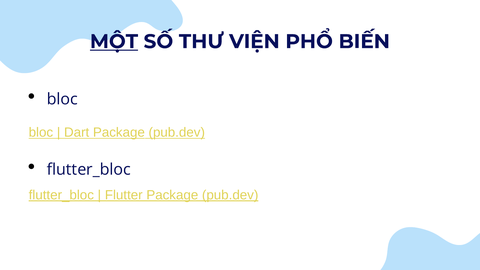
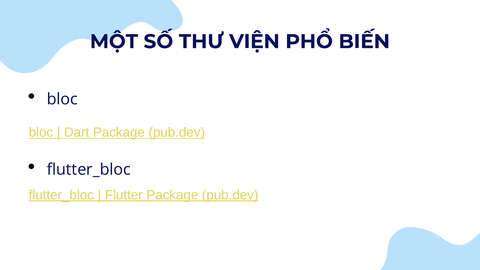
MỘT underline: present -> none (114, 42)
